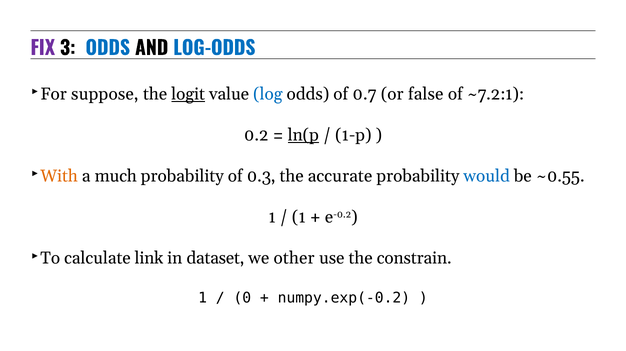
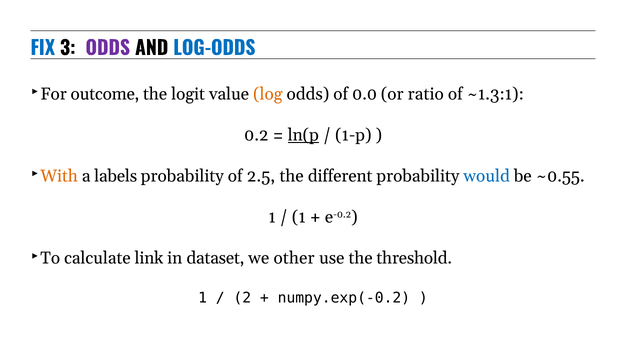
FIX colour: purple -> blue (43, 49)
ODDS colour: blue -> purple (108, 49)
suppose: suppose -> outcome (105, 94)
logit underline: present -> none (188, 94)
log colour: blue -> orange (268, 94)
0.7: 0.7 -> 0.0 (365, 94)
false: false -> ratio (426, 94)
~7.2:1: ~7.2:1 -> ~1.3:1 (495, 94)
much: much -> labels (116, 176)
0.3: 0.3 -> 2.5 (261, 176)
accurate: accurate -> different (340, 176)
constrain: constrain -> threshold (414, 259)
0: 0 -> 2 (242, 298)
